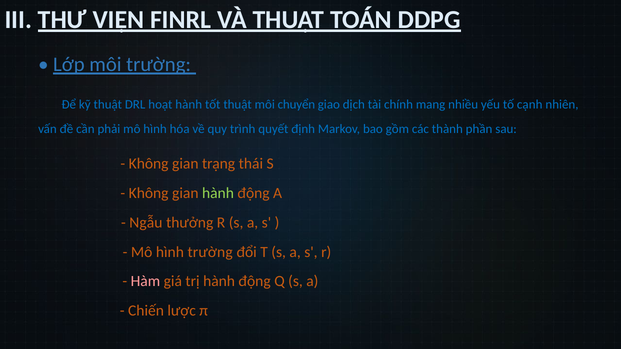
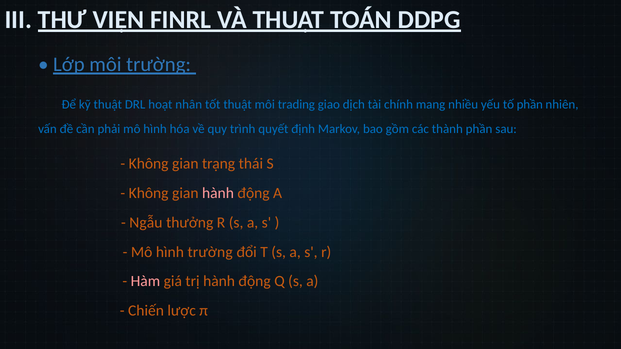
hoạt hành: hành -> nhân (189, 104)
chuyển: chuyển -> trading (296, 104)
tố cạnh: cạnh -> phần (530, 104)
hành colour: light green -> pink (218, 193)
